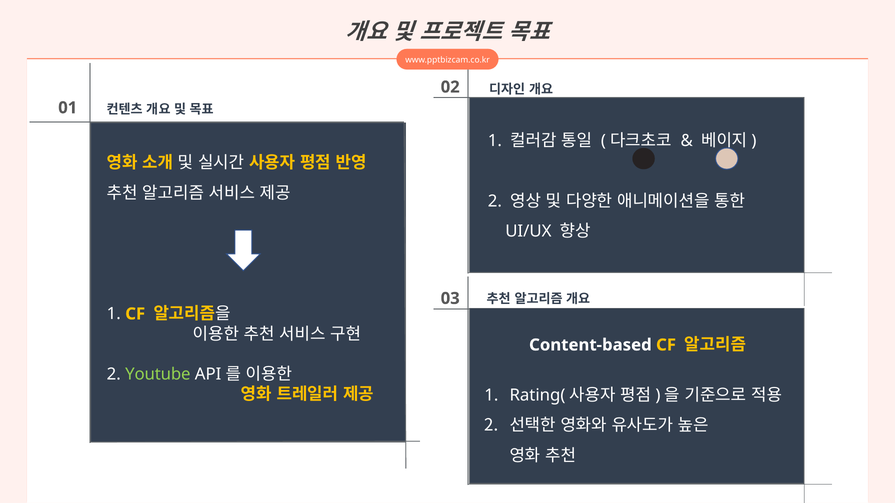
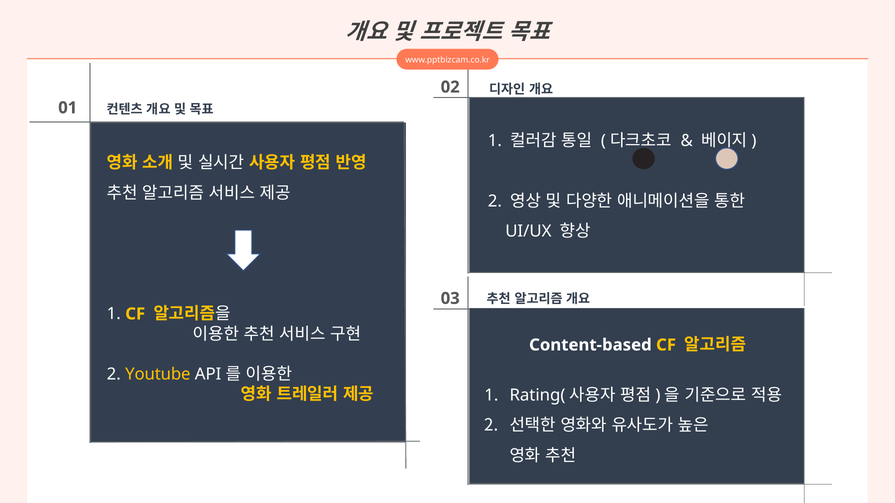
Youtube colour: light green -> yellow (158, 375)
